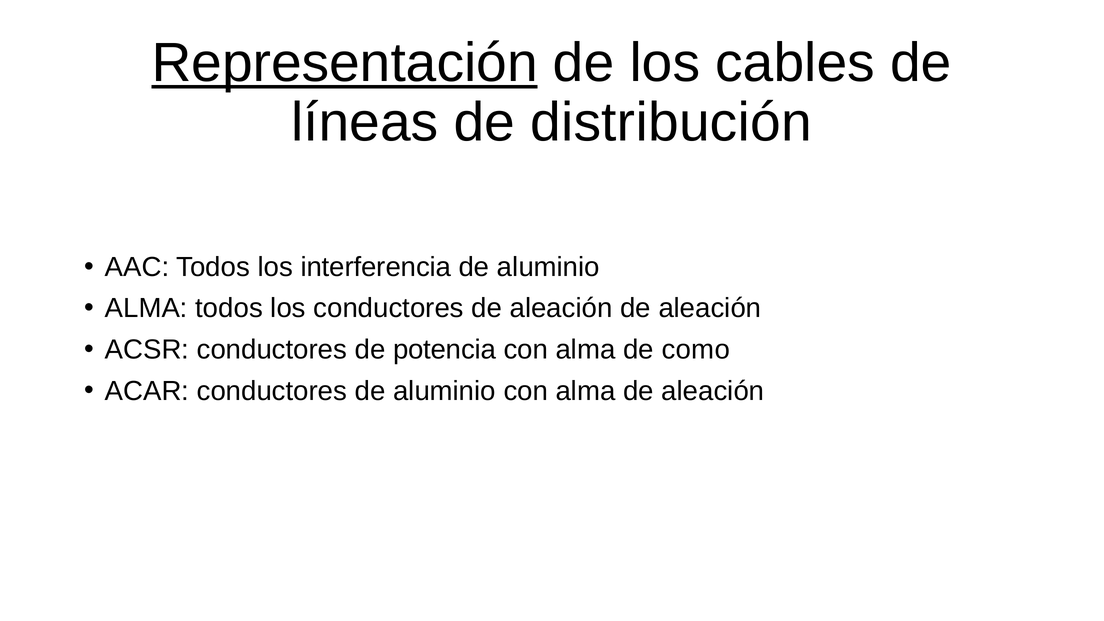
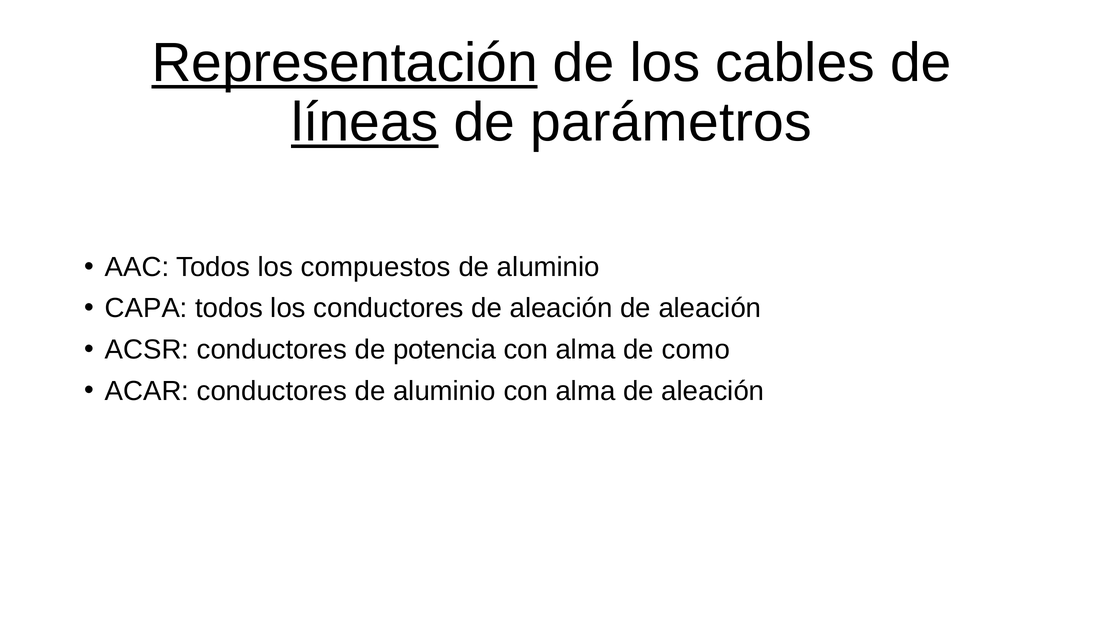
líneas underline: none -> present (365, 123)
distribución: distribución -> parámetros (671, 123)
interferencia: interferencia -> compuestos (376, 267)
ALMA: ALMA -> CAPA (146, 308)
